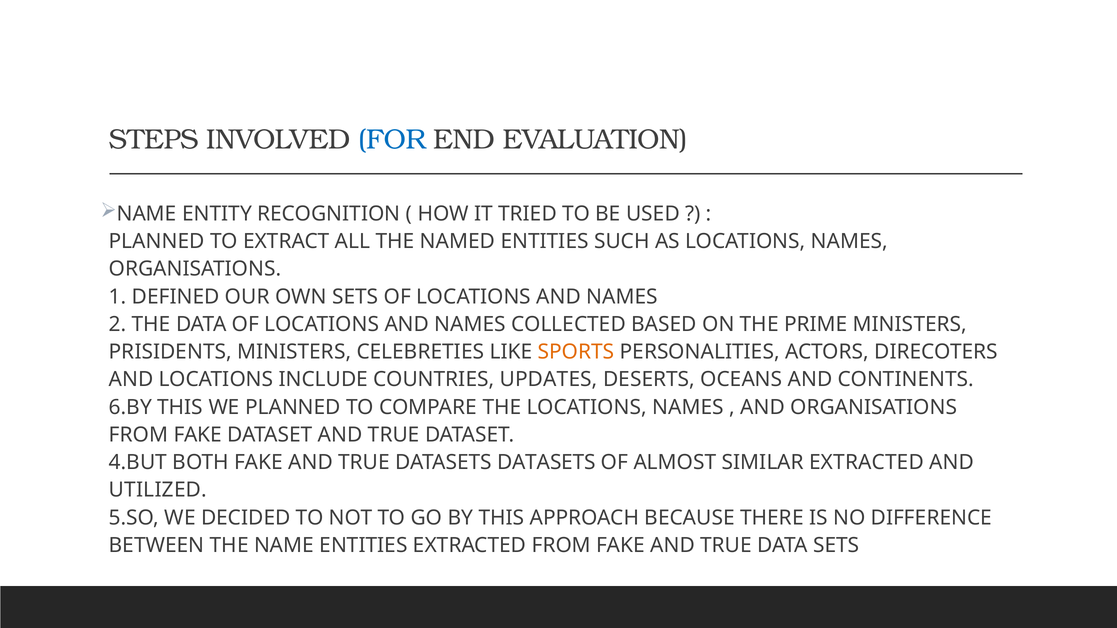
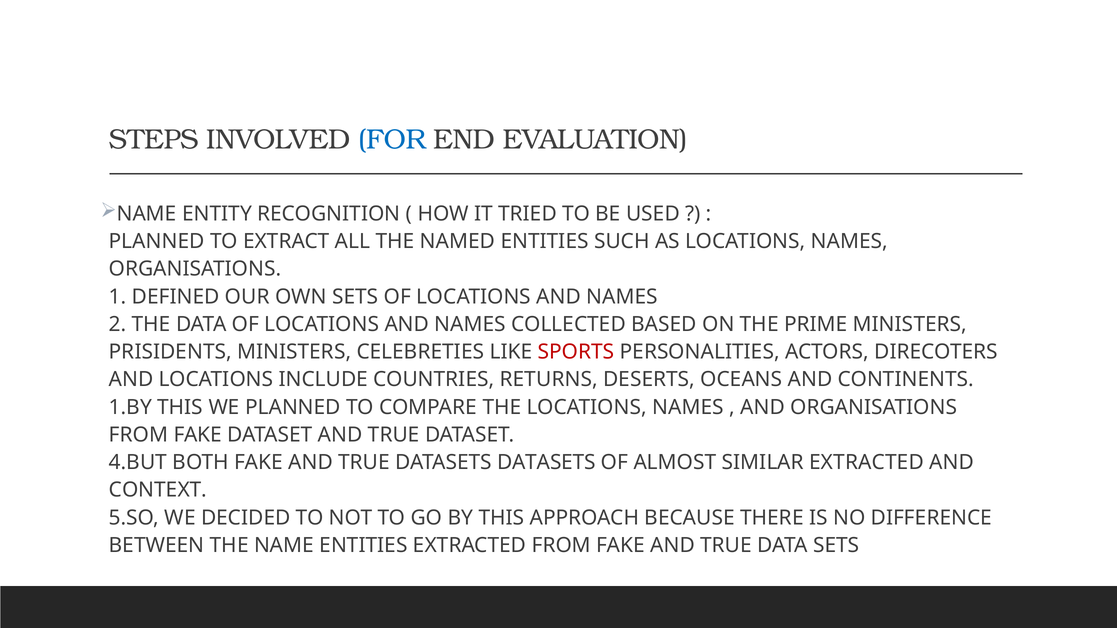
SPORTS colour: orange -> red (576, 352)
UPDATES: UPDATES -> RETURNS (549, 380)
6.BY: 6.BY -> 1.BY (130, 407)
UTILIZED: UTILIZED -> CONTEXT (158, 490)
